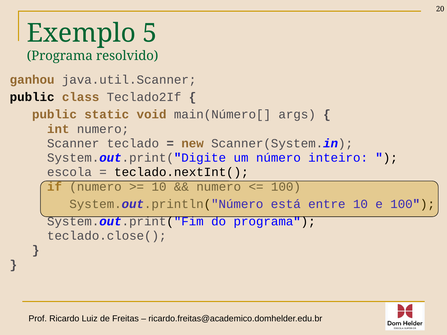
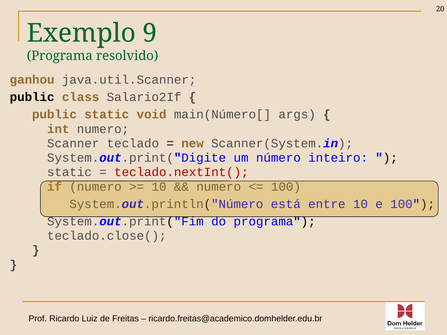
5: 5 -> 9 (150, 33)
Teclado2If: Teclado2If -> Salario2If (144, 97)
escola: escola -> static (69, 172)
teclado.nextInt( colour: black -> red (181, 172)
